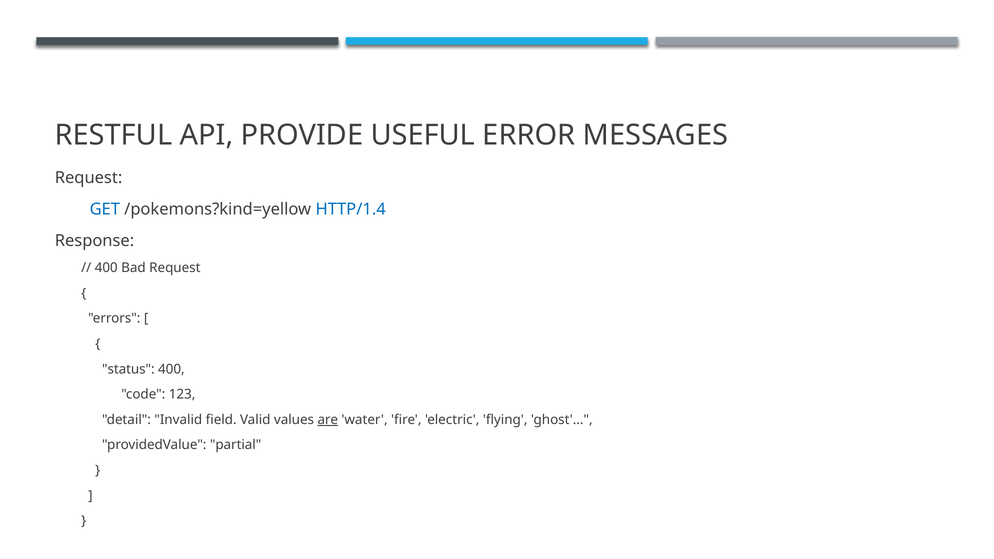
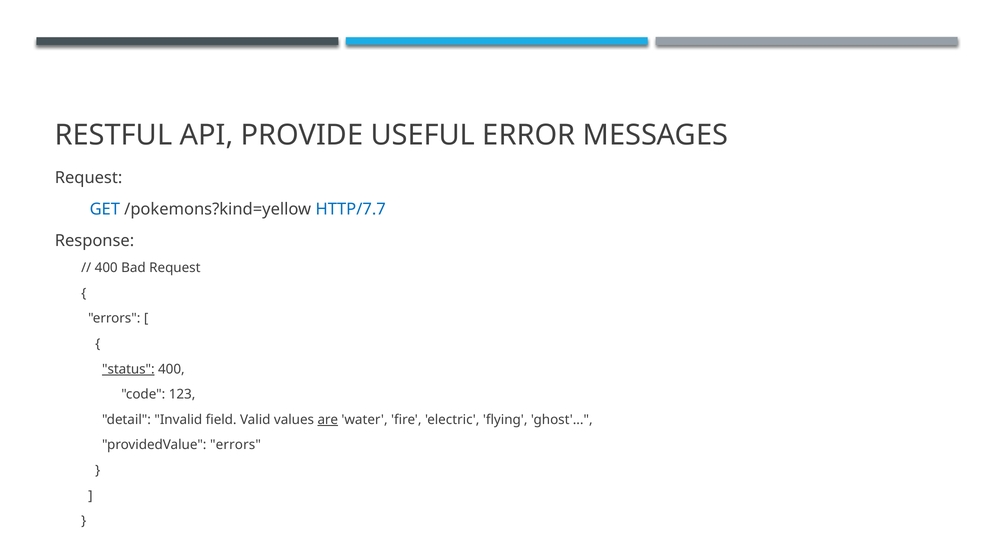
HTTP/1.4: HTTP/1.4 -> HTTP/7.7 (351, 209)
status underline: none -> present (128, 369)
providedValue partial: partial -> errors (236, 445)
